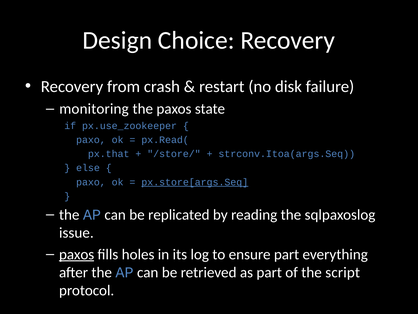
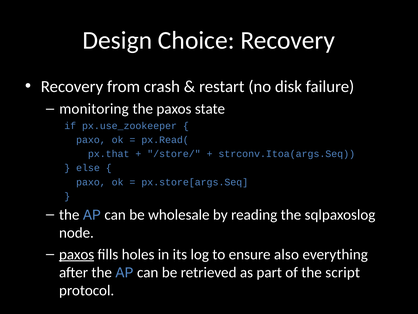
px.store[args.Seq underline: present -> none (195, 182)
replicated: replicated -> wholesale (179, 215)
issue: issue -> node (76, 233)
ensure part: part -> also (286, 254)
